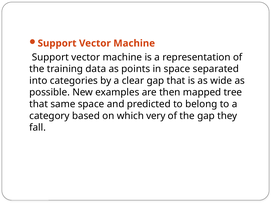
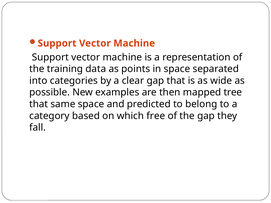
very: very -> free (156, 116)
